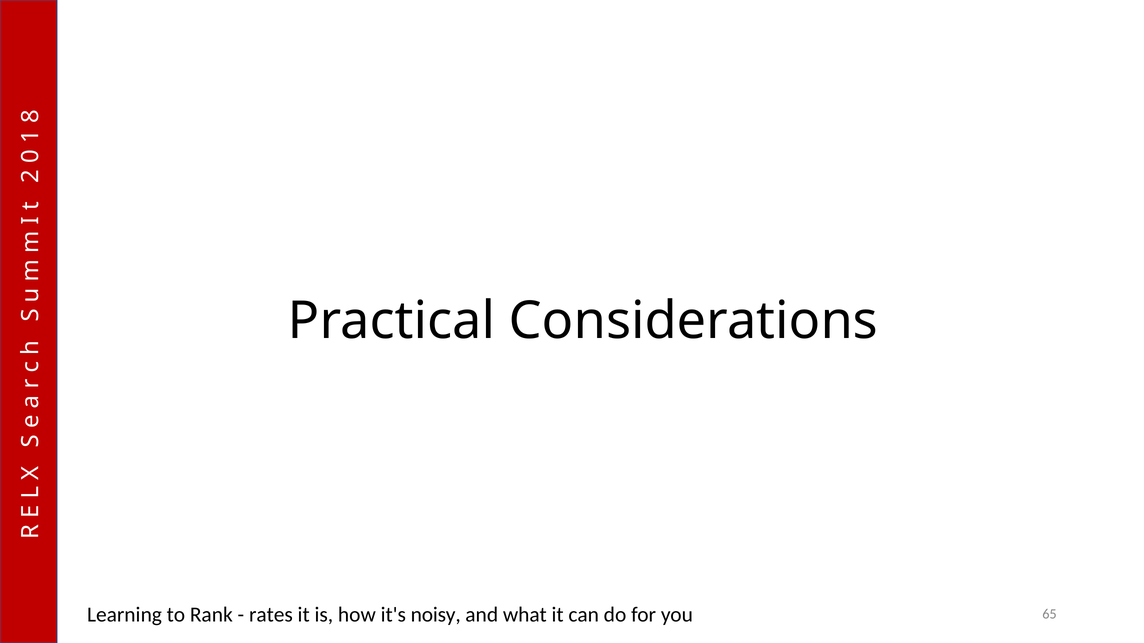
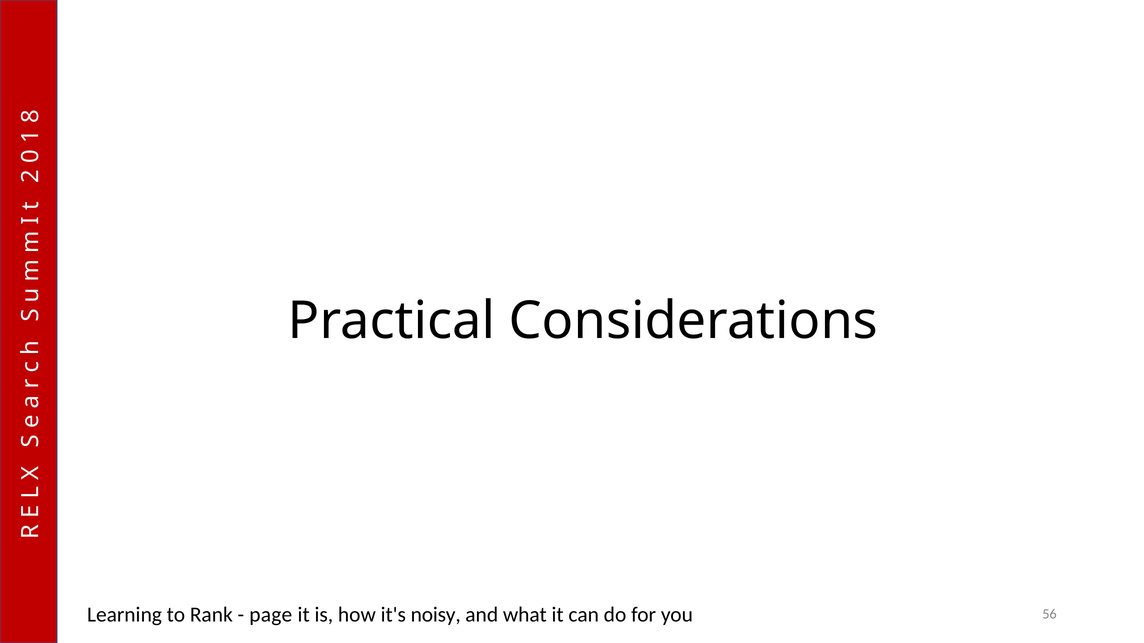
rates: rates -> page (271, 615)
65: 65 -> 56 (1050, 614)
